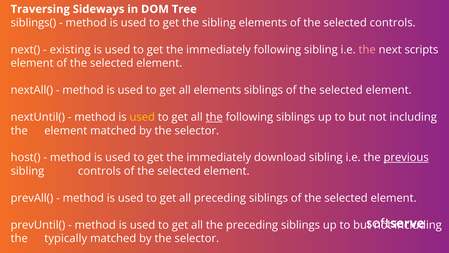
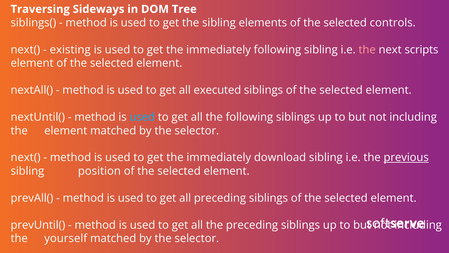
all elements: elements -> executed (217, 90)
used colour: yellow -> light blue (142, 117)
the underline: present -> none (214, 117)
host(: host( -> next( (26, 157)
sibling controls: controls -> position (99, 171)
typically: typically -> yourself (66, 238)
